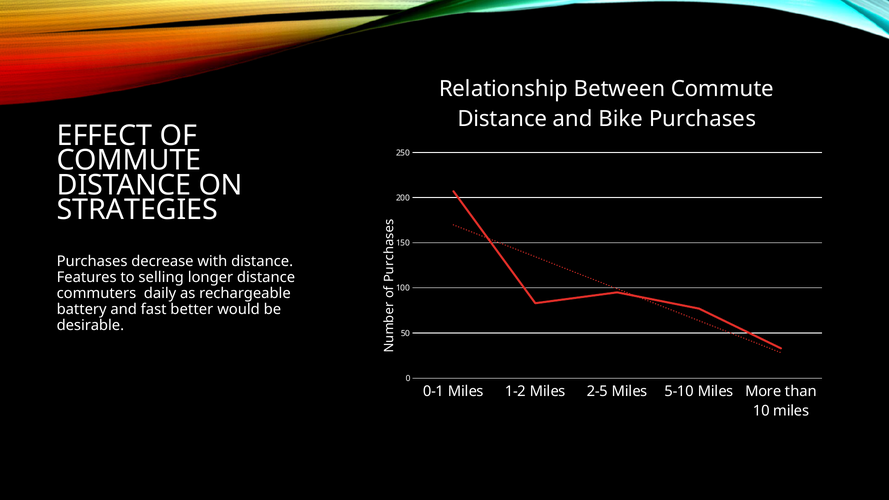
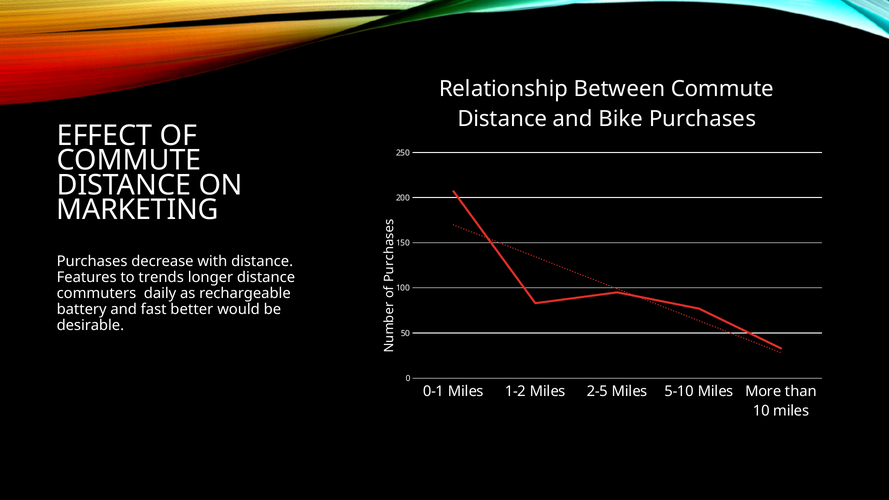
STRATEGIES: STRATEGIES -> MARKETING (137, 210)
selling: selling -> trends (161, 277)
